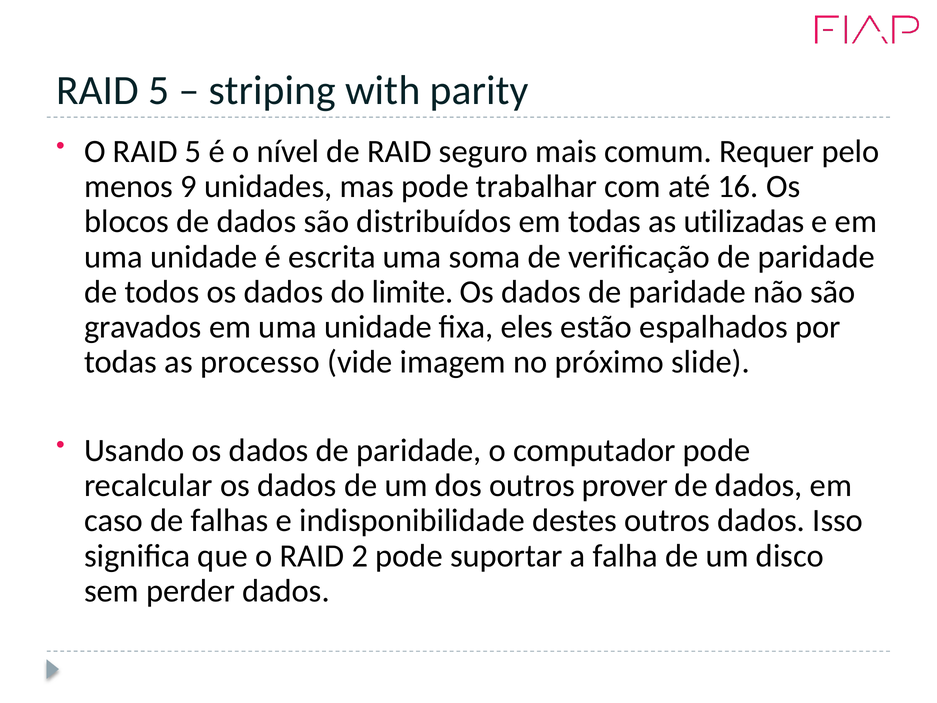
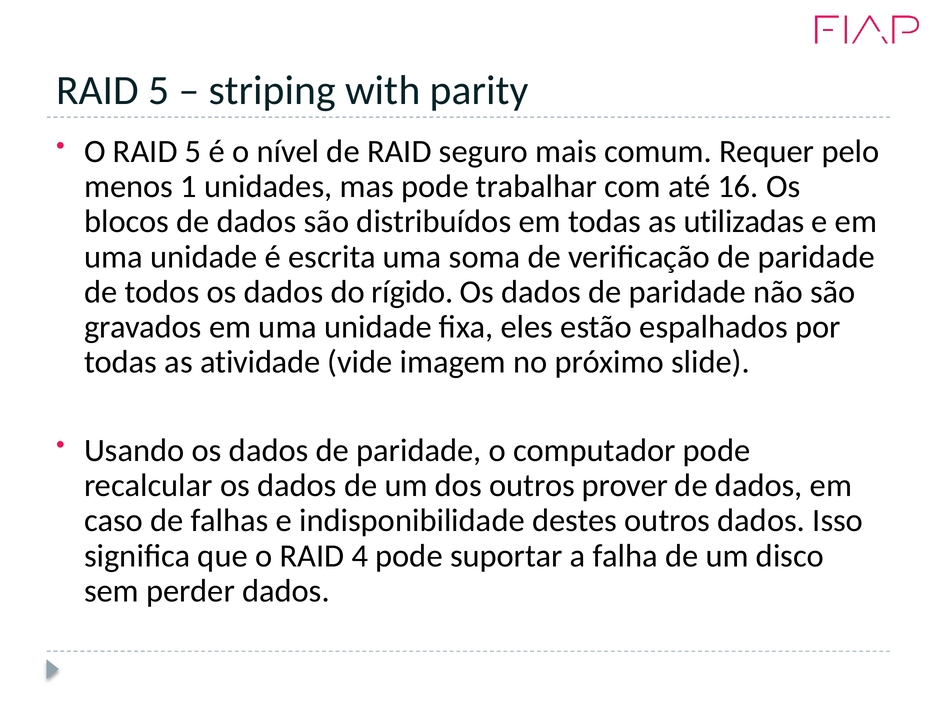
9: 9 -> 1 (189, 186)
limite: limite -> rígido (412, 292)
processo: processo -> atividade (260, 362)
2: 2 -> 4 (360, 556)
